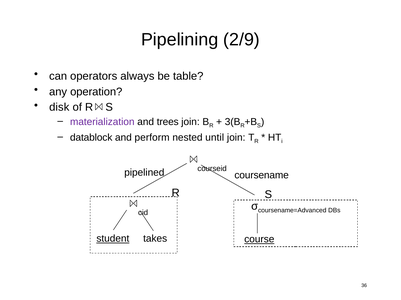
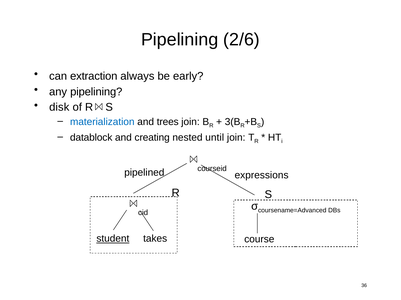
2/9: 2/9 -> 2/6 (242, 40)
operators: operators -> extraction (94, 76)
table: table -> early (188, 76)
any operation: operation -> pipelining (96, 92)
materialization colour: purple -> blue (102, 122)
perform: perform -> creating (152, 138)
coursename: coursename -> expressions (262, 176)
course underline: present -> none (259, 240)
